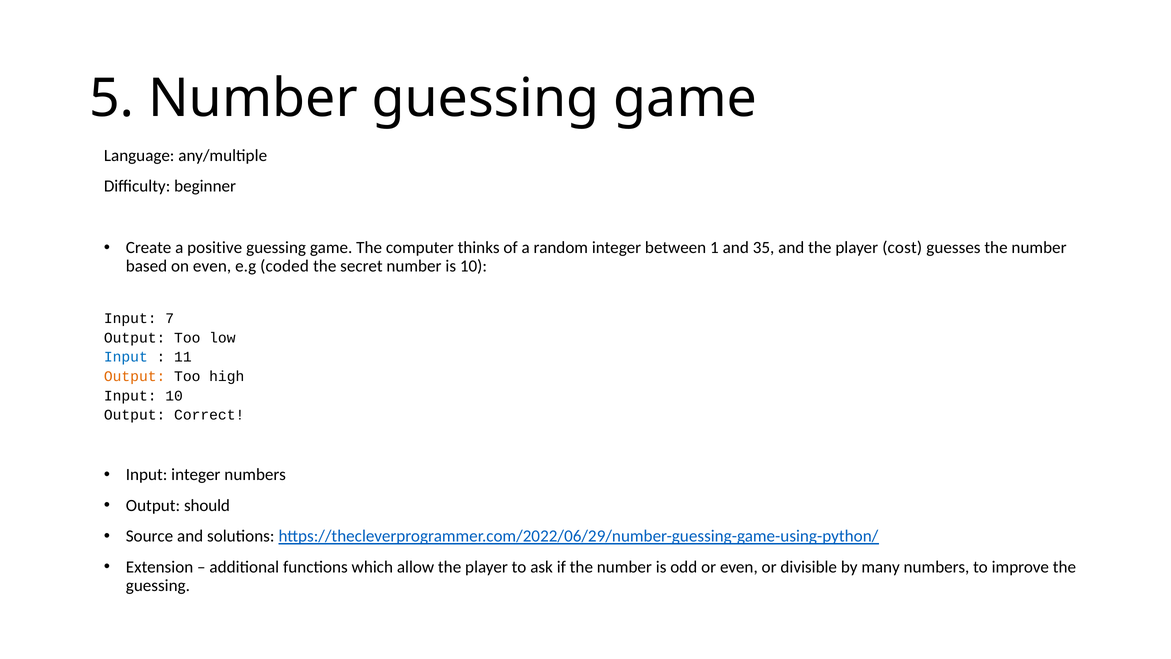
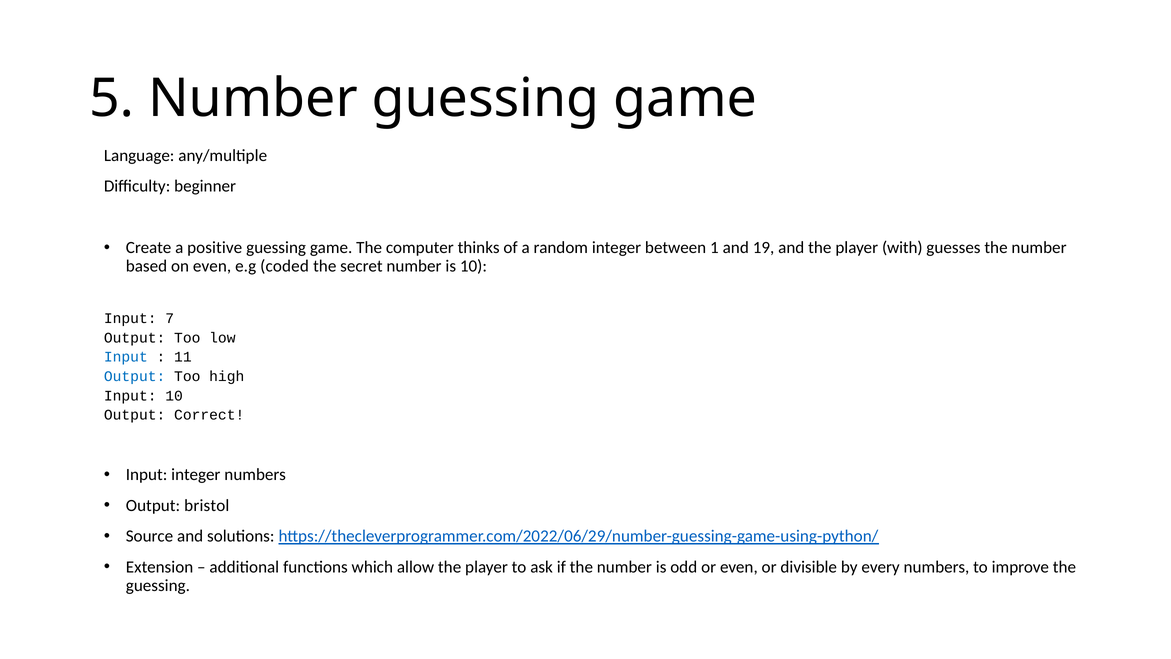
35: 35 -> 19 (764, 247)
cost: cost -> with (902, 247)
Output colour: orange -> blue (135, 376)
should: should -> bristol (207, 505)
many: many -> every (881, 567)
